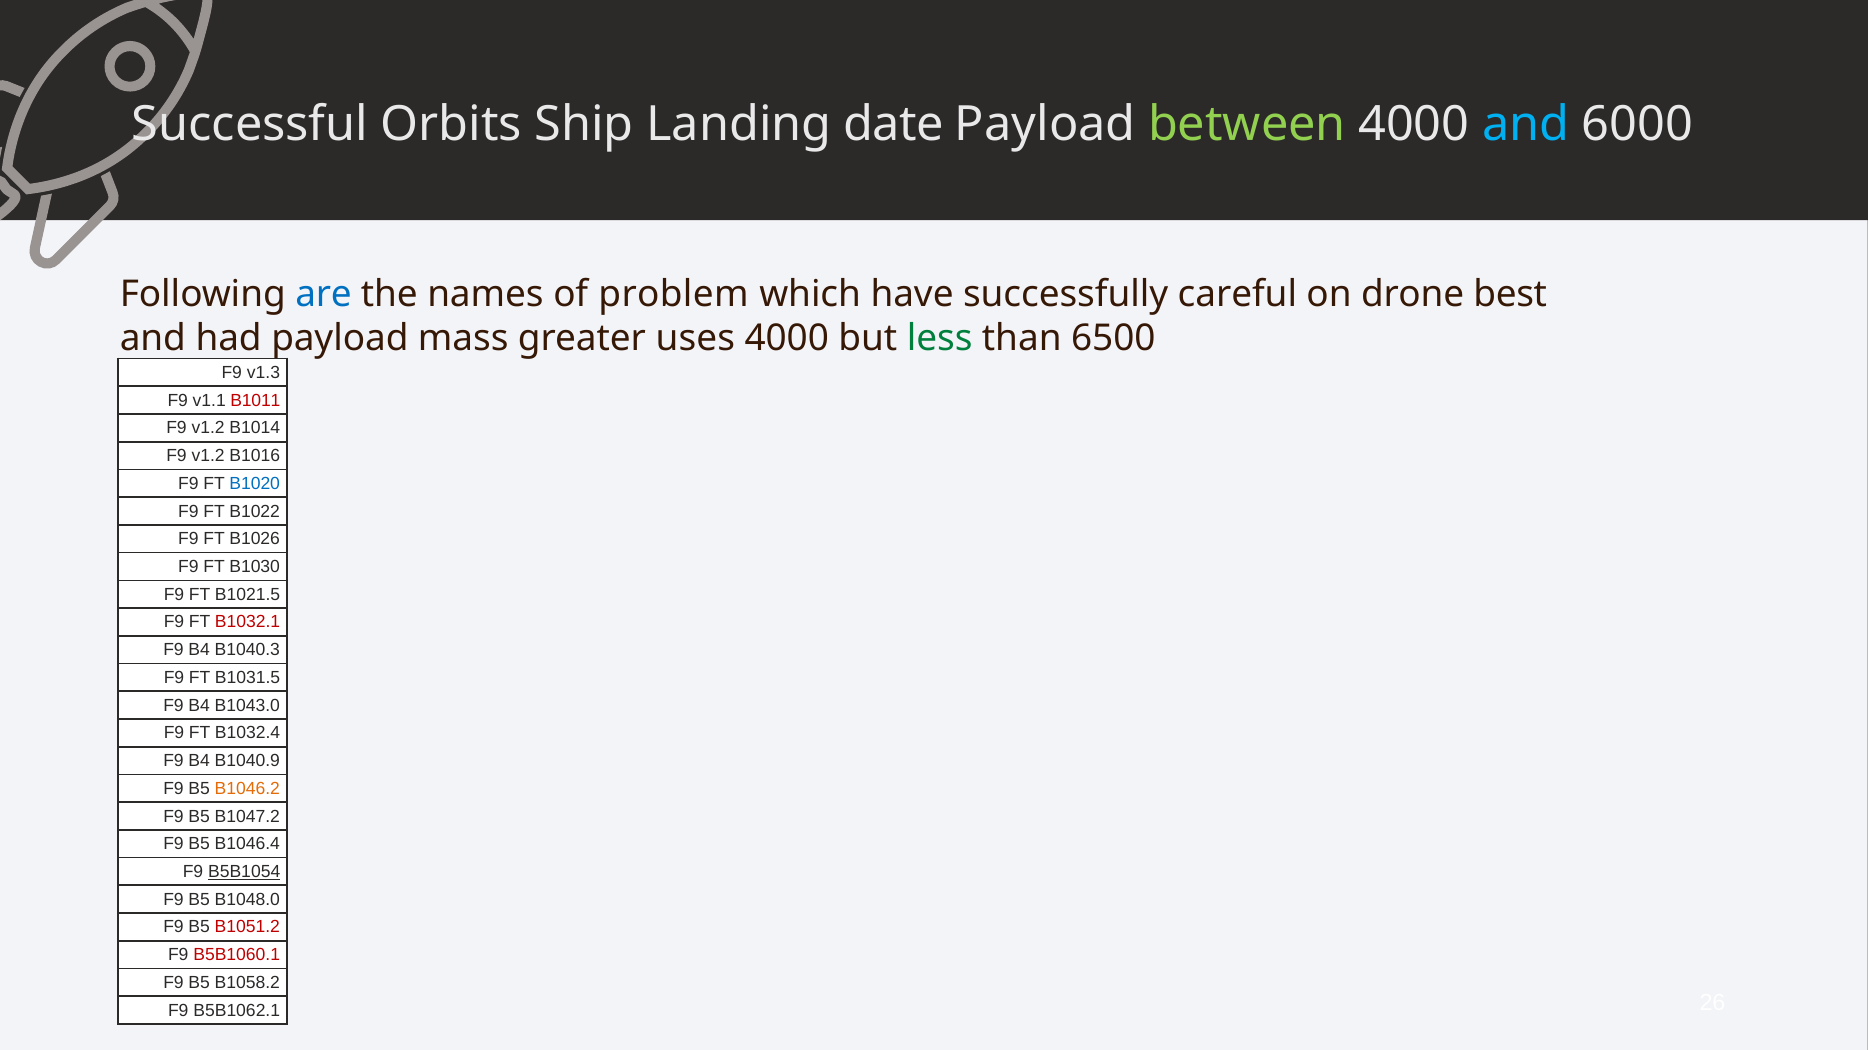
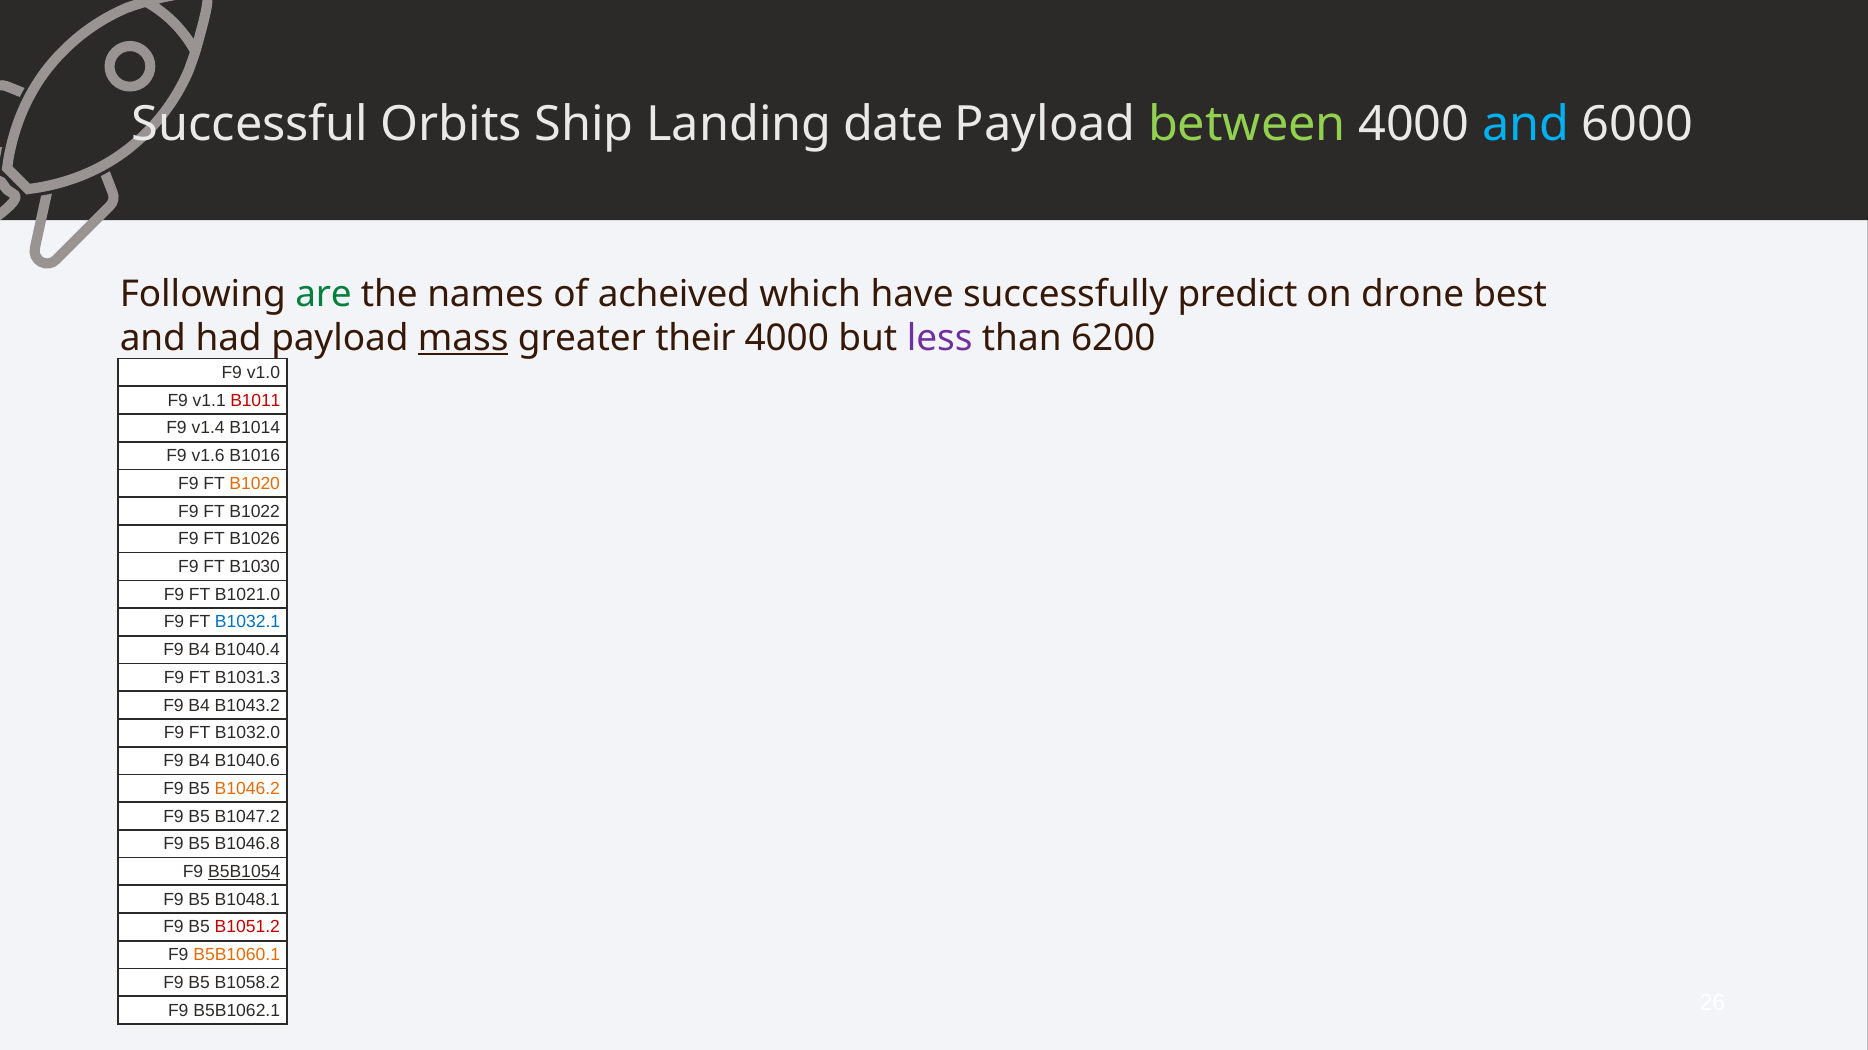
are colour: blue -> green (323, 294)
problem: problem -> acheived (674, 294)
careful: careful -> predict (1238, 294)
mass underline: none -> present (463, 339)
uses: uses -> their (696, 339)
less colour: green -> purple (940, 339)
6500: 6500 -> 6200 (1113, 339)
v1.3: v1.3 -> v1.0 (263, 373)
v1.2: v1.2 -> v1.4 (208, 428)
v1.2: v1.2 -> v1.6 (208, 456)
B1020 colour: blue -> orange (255, 484)
B1021.5: B1021.5 -> B1021.0 (248, 595)
B1032.1 colour: red -> blue (248, 623)
B1040.3: B1040.3 -> B1040.4 (247, 650)
B1031.5: B1031.5 -> B1031.3 (248, 678)
B1043.0: B1043.0 -> B1043.2 (247, 706)
B1032.4: B1032.4 -> B1032.0 (248, 734)
B1040.9: B1040.9 -> B1040.6 (247, 761)
B1046.4: B1046.4 -> B1046.8 (247, 845)
B1048.0: B1048.0 -> B1048.1 (247, 900)
B5B1060.1 colour: red -> orange (237, 956)
